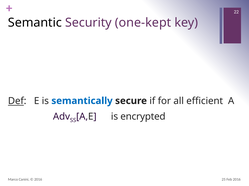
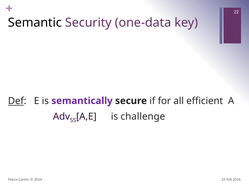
one-kept: one-kept -> one-data (143, 23)
semantically colour: blue -> purple (82, 101)
encrypted: encrypted -> challenge (143, 117)
